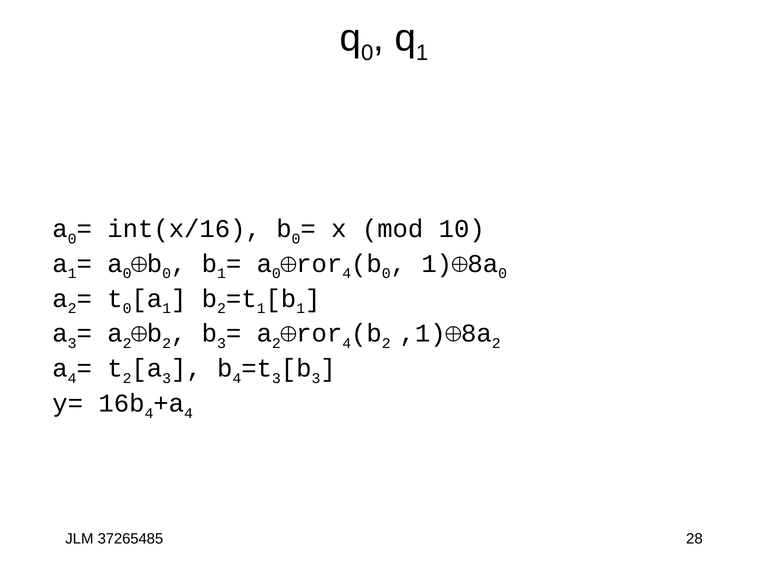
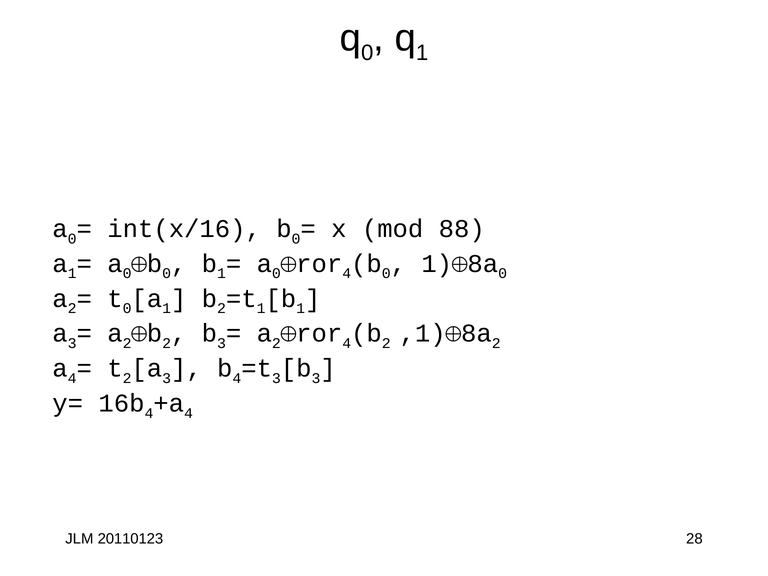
10: 10 -> 88 (462, 229)
37265485: 37265485 -> 20110123 (130, 539)
